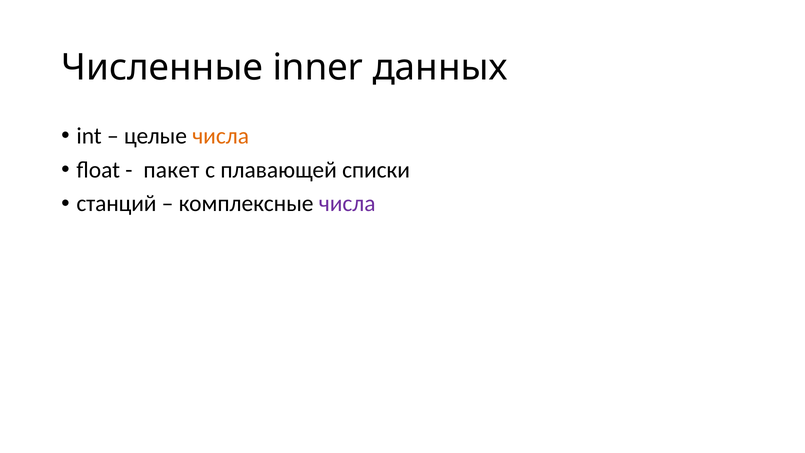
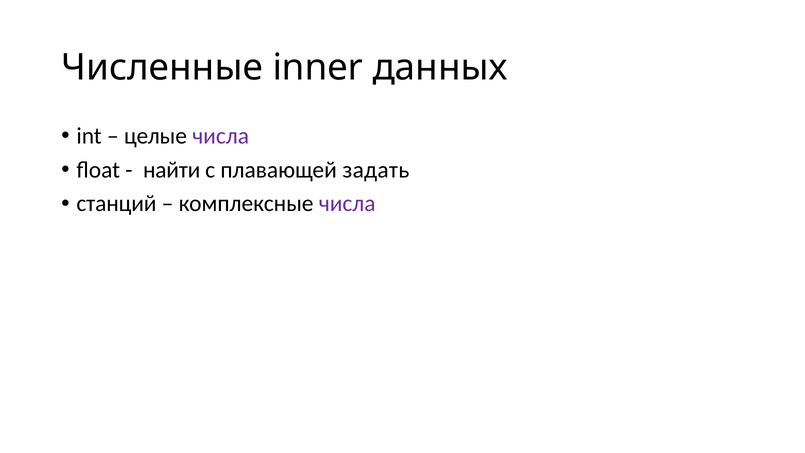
числа colour: orange -> purple (221, 136)
пакет: пакет -> найти (172, 170)
списки: списки -> задать (376, 170)
